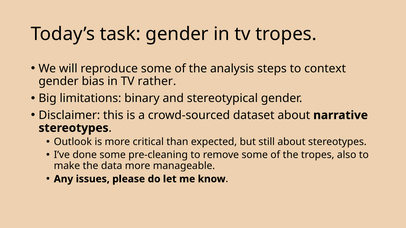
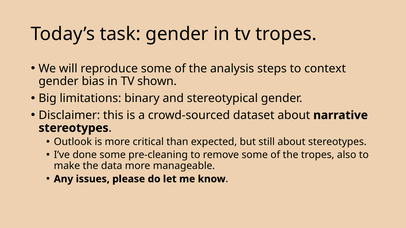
rather: rather -> shown (157, 81)
